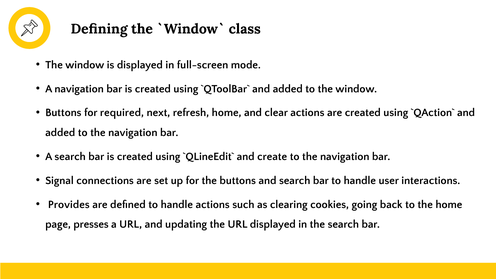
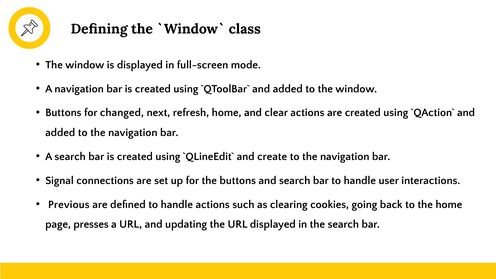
required: required -> changed (122, 113)
Provides: Provides -> Previous (69, 204)
